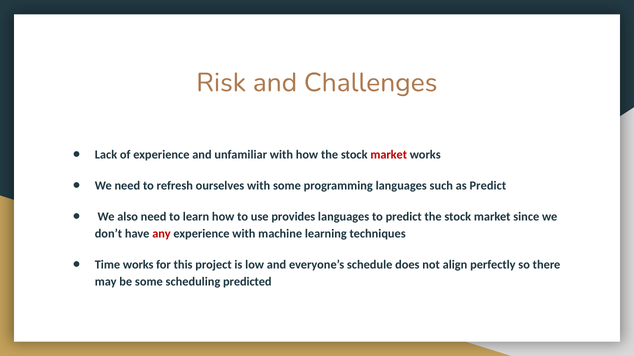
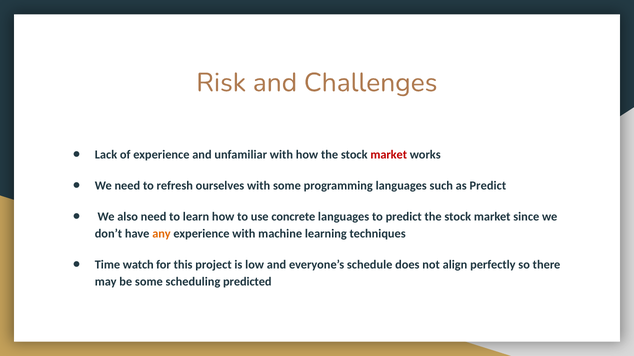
provides: provides -> concrete (293, 217)
any colour: red -> orange (161, 234)
Time works: works -> watch (138, 265)
